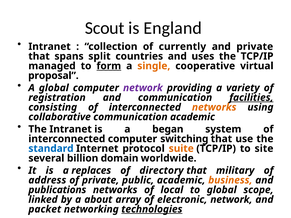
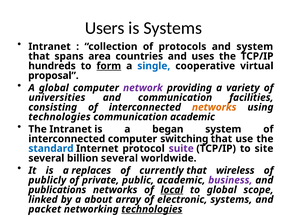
Scout: Scout -> Users (105, 28)
is England: England -> Systems (173, 28)
currently: currently -> protocols (182, 47)
and private: private -> system (255, 47)
split: split -> area (100, 56)
managed: managed -> hundreds (52, 66)
single colour: orange -> blue (154, 66)
registration: registration -> universities (57, 98)
facilities underline: present -> none (251, 98)
collaborative: collaborative -> technologies (60, 117)
suite colour: orange -> purple (181, 149)
billion domain: domain -> several (119, 158)
directory: directory -> currently (162, 171)
military: military -> wireless (235, 171)
address: address -> publicly (47, 180)
business colour: orange -> purple (230, 180)
local underline: none -> present (172, 190)
electronic network: network -> systems (231, 200)
